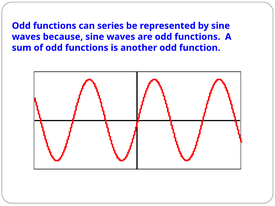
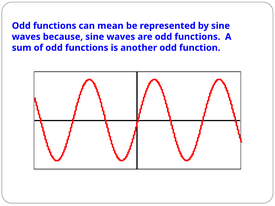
series: series -> mean (110, 26)
